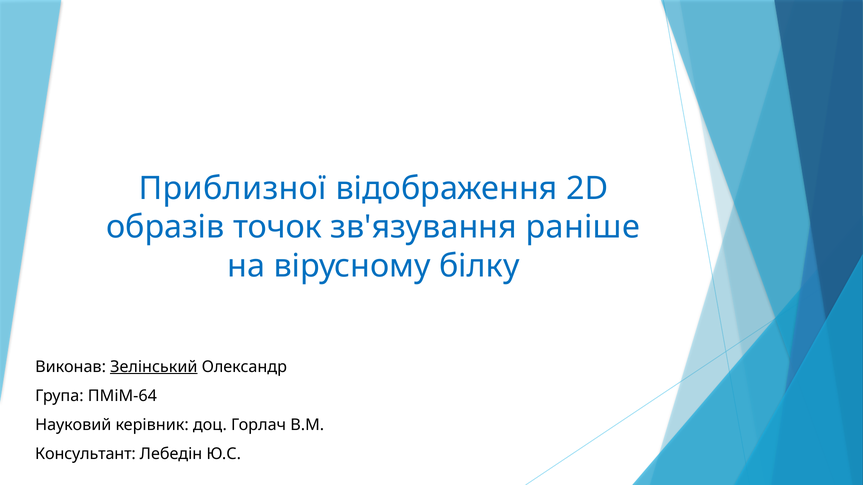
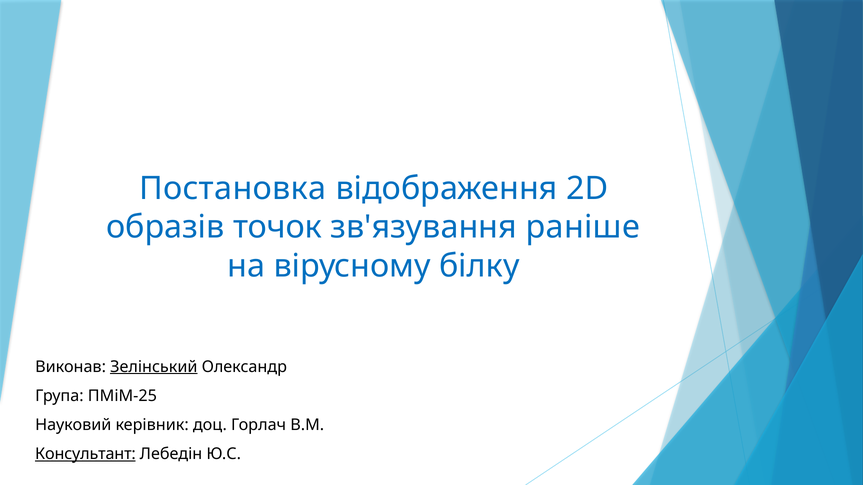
Приблизної: Приблизної -> Постановка (233, 189)
ПМіМ-64: ПМіМ-64 -> ПМіМ-25 (122, 396)
Консультант underline: none -> present (85, 454)
